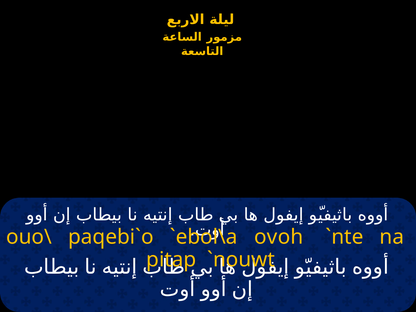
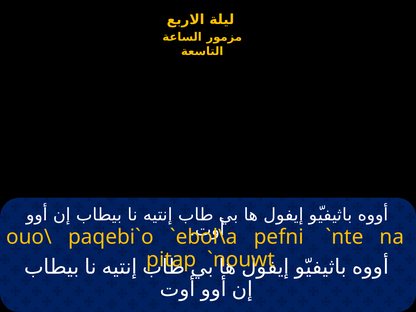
ovoh: ovoh -> pefni (279, 237)
